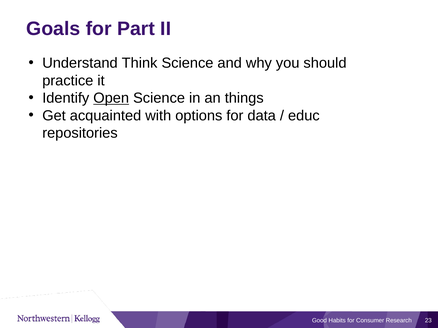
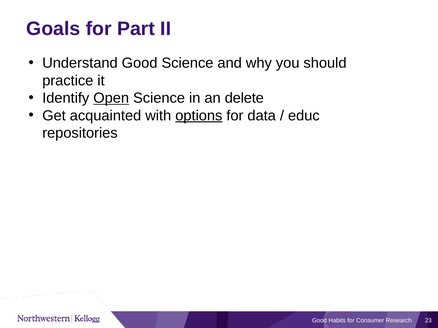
Understand Think: Think -> Good (140, 63)
things: things -> delete (244, 98)
options underline: none -> present (199, 116)
